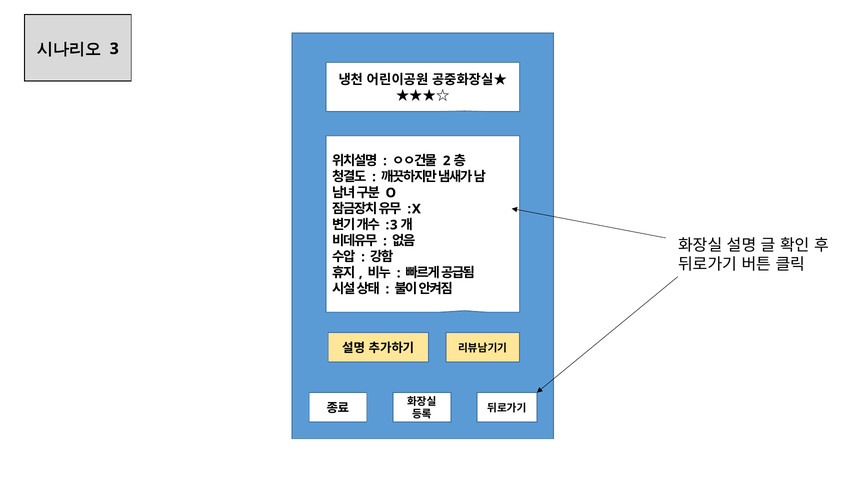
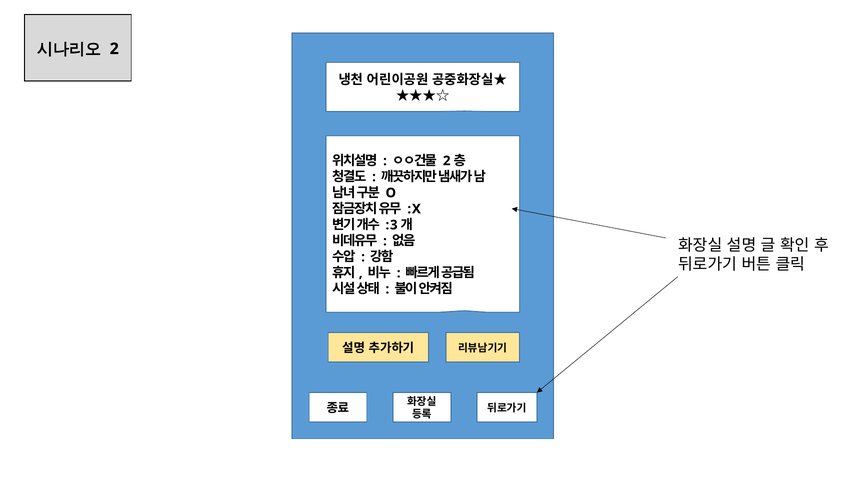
3: 3 -> 2 (114, 49)
